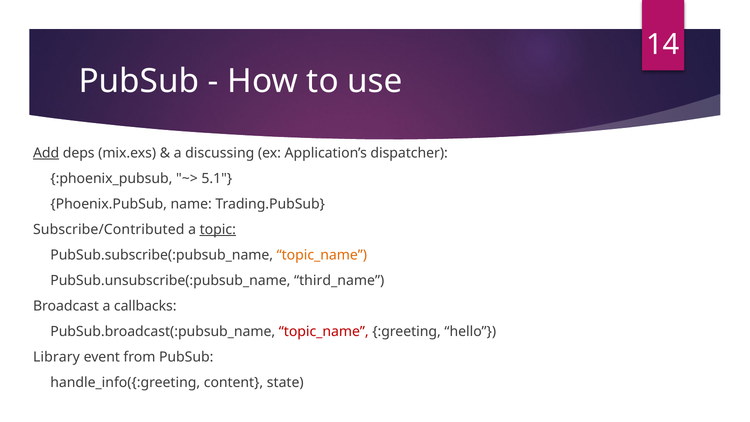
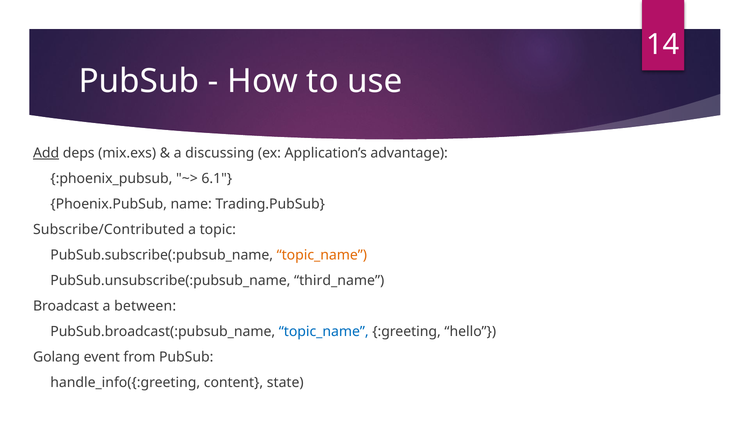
dispatcher: dispatcher -> advantage (409, 153)
5.1: 5.1 -> 6.1 (217, 178)
topic underline: present -> none (218, 229)
callbacks: callbacks -> between (145, 306)
topic_name colour: red -> blue (324, 332)
Library: Library -> Golang (57, 357)
